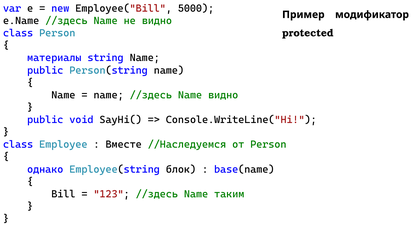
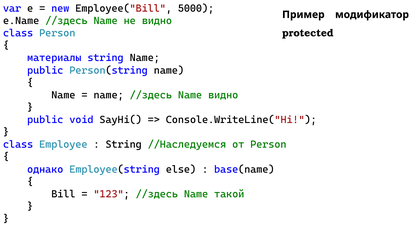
Вместе: Вместе -> String (124, 144)
блок: блок -> else (181, 169)
таким: таким -> такой (229, 194)
